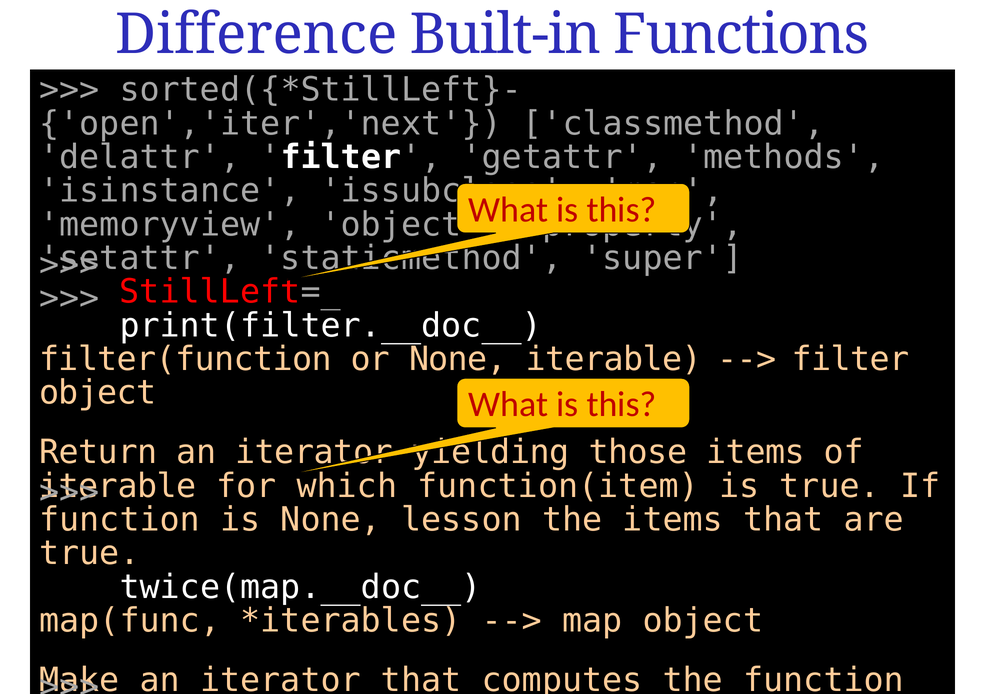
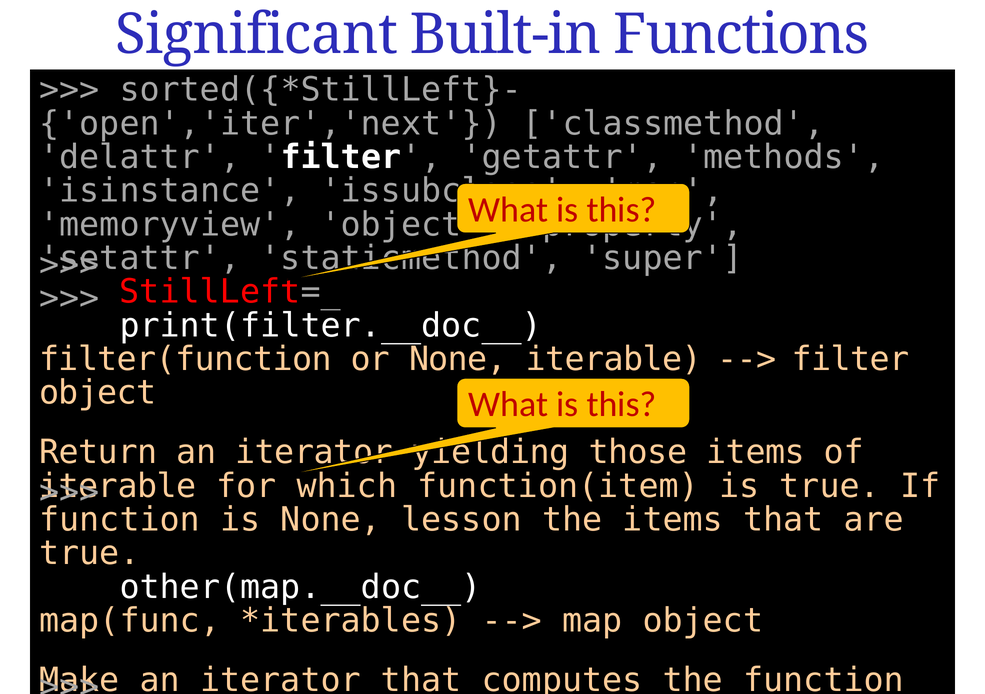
Difference: Difference -> Significant (257, 34)
twice(map.__doc__: twice(map.__doc__ -> other(map.__doc__ (301, 587)
